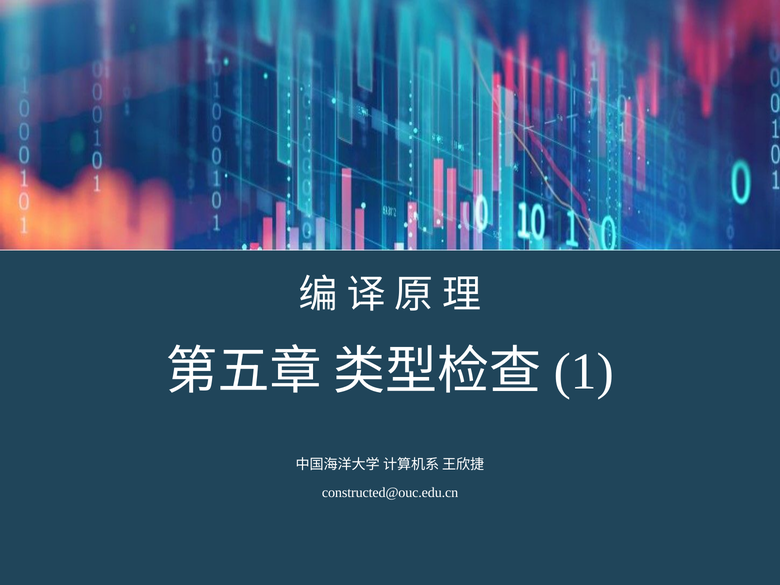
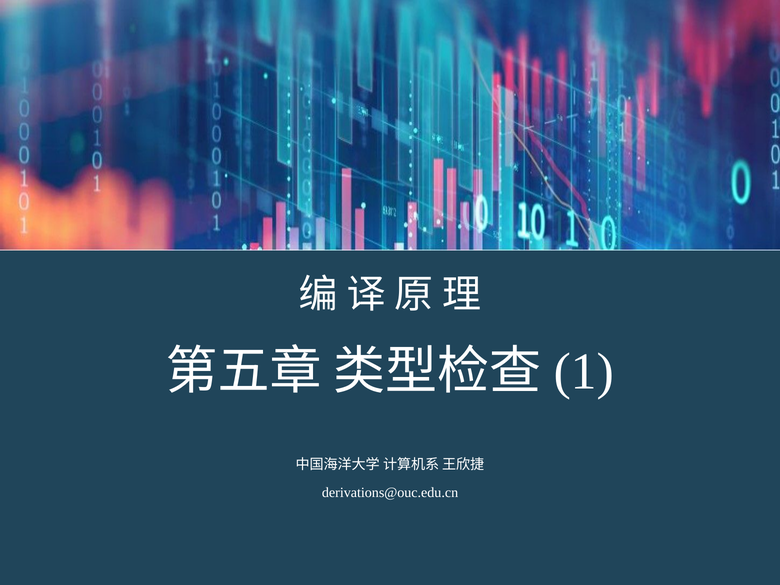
constructed@ouc.edu.cn: constructed@ouc.edu.cn -> derivations@ouc.edu.cn (390, 492)
